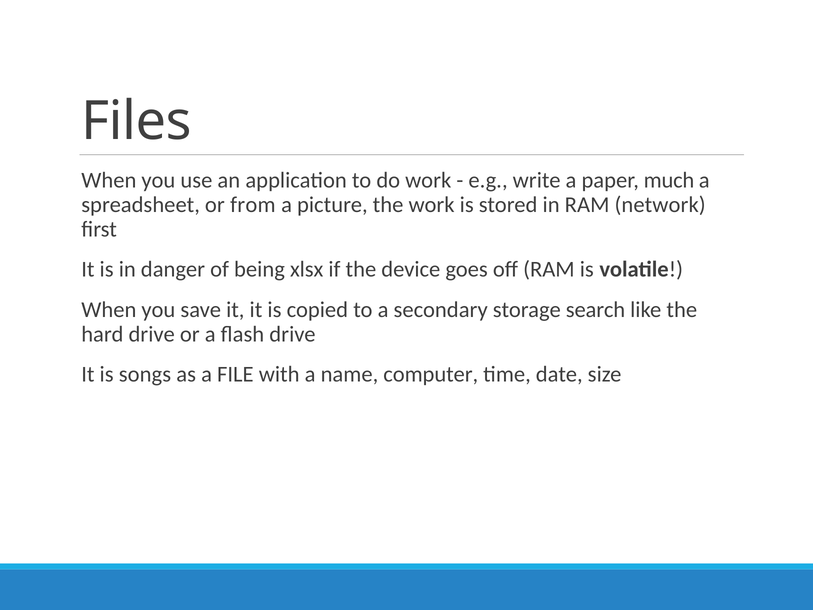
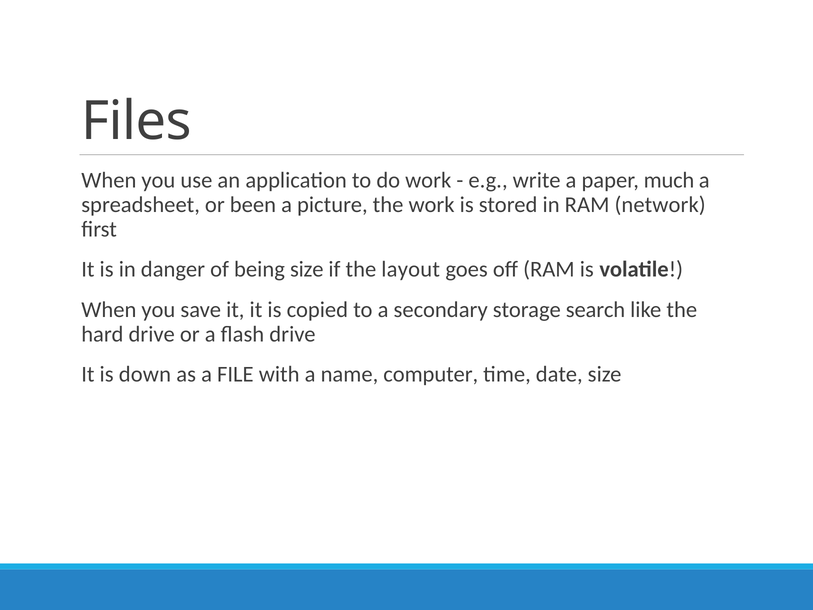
from: from -> been (253, 205)
being xlsx: xlsx -> size (307, 269)
device: device -> layout (411, 269)
songs: songs -> down (145, 374)
